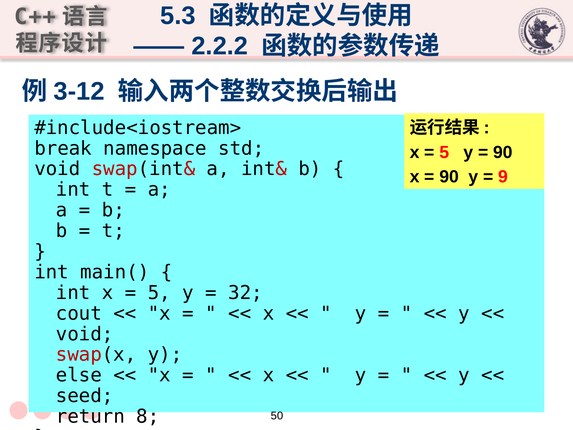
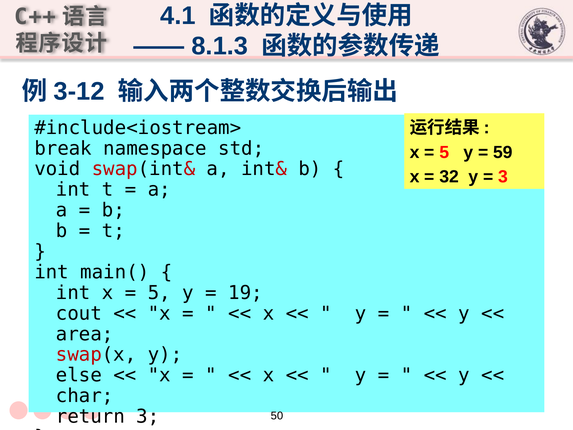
5.3: 5.3 -> 4.1 (178, 16)
2.2.2: 2.2.2 -> 8.1.3 (220, 46)
90: 90 -> 59 (503, 152)
90: 90 -> 32 (449, 177)
9: 9 -> 3 (503, 177)
32: 32 -> 19 (246, 293)
void: void -> area (85, 334)
seed: seed -> char (85, 396)
return 8: 8 -> 3 (148, 416)
